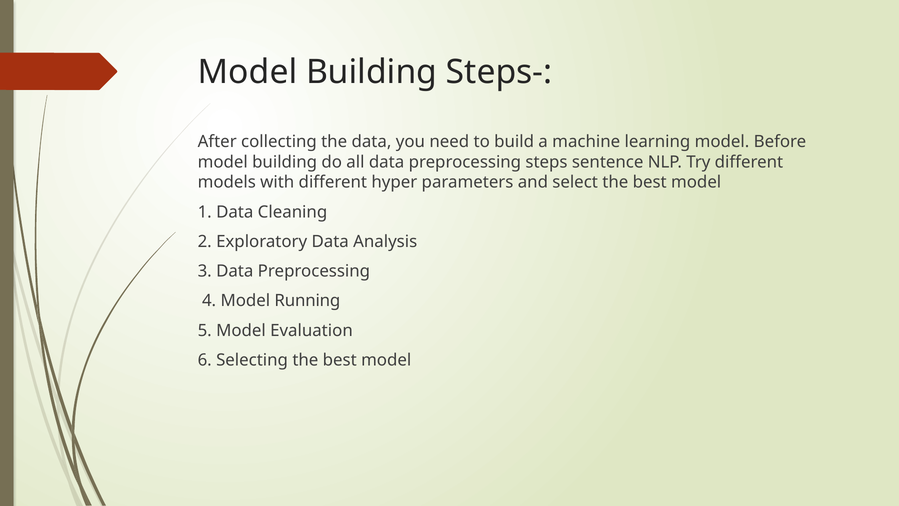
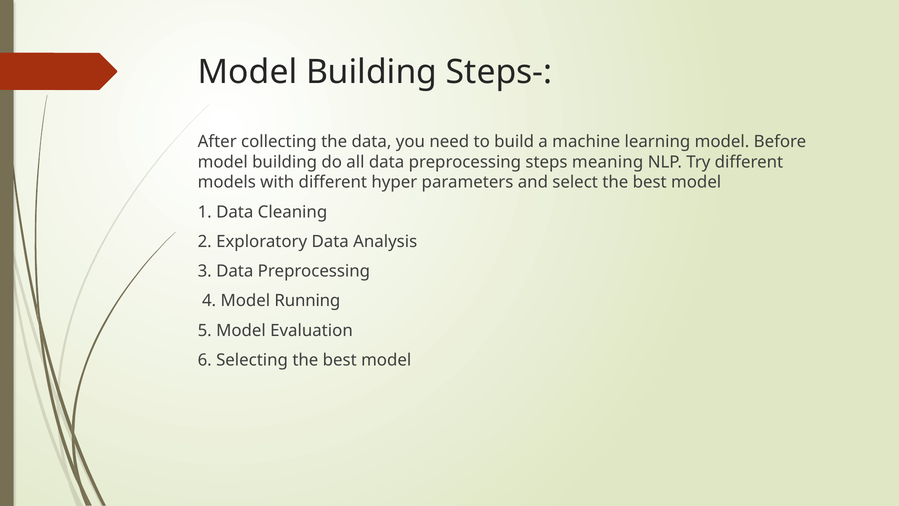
sentence: sentence -> meaning (608, 162)
